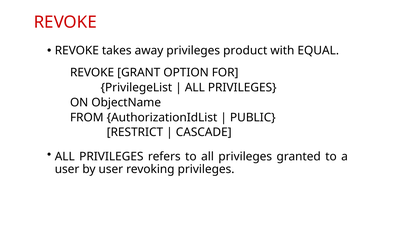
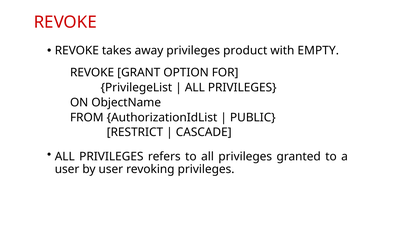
EQUAL: EQUAL -> EMPTY (318, 51)
